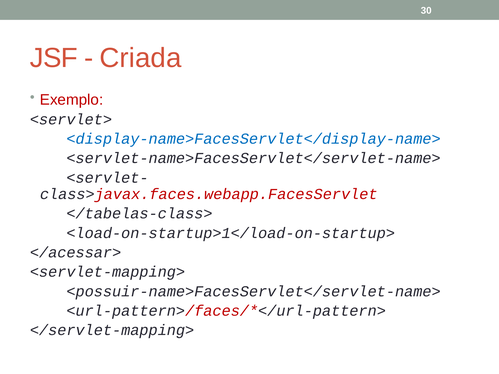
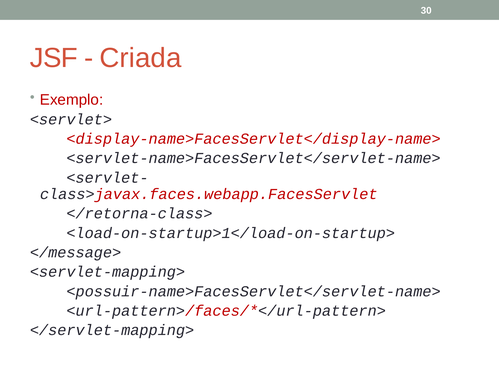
<display-name>FacesServlet</display-name> colour: blue -> red (254, 139)
</tabelas-class>: </tabelas-class> -> </retorna-class> (139, 214)
</acessar>: </acessar> -> </message> (76, 253)
